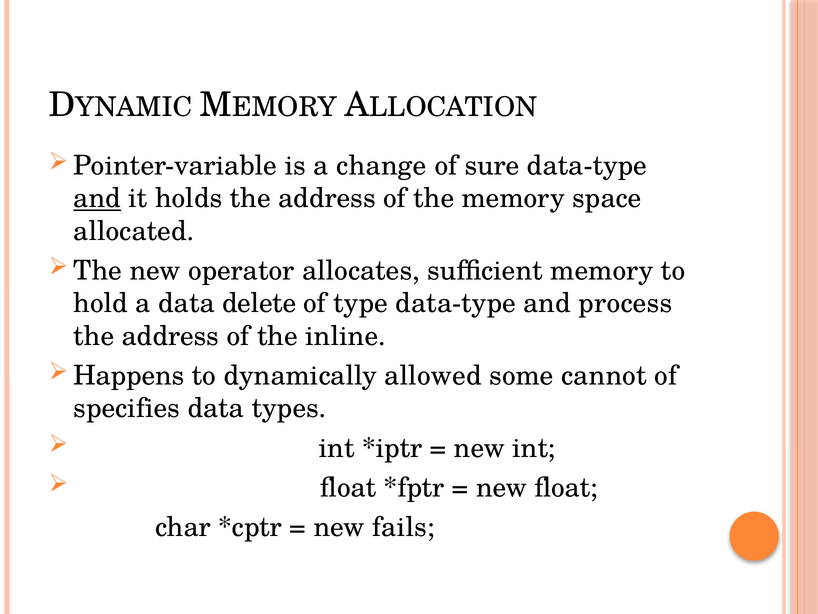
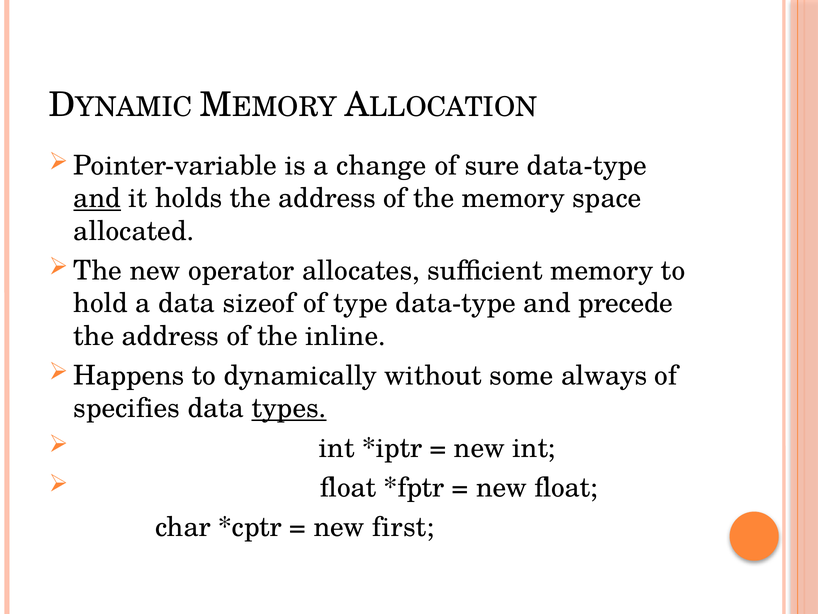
delete: delete -> sizeof (259, 303)
process: process -> precede (626, 303)
allowed: allowed -> without (433, 375)
cannot: cannot -> always (604, 375)
types underline: none -> present (289, 408)
fails: fails -> first (403, 527)
